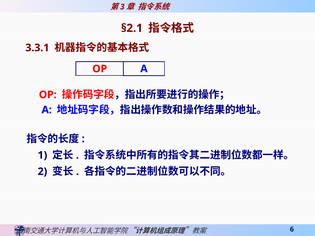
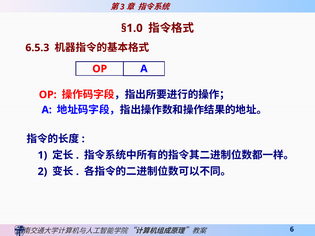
§2.1: §2.1 -> §1.0 (132, 28)
3.3.1: 3.3.1 -> 6.5.3 (37, 48)
